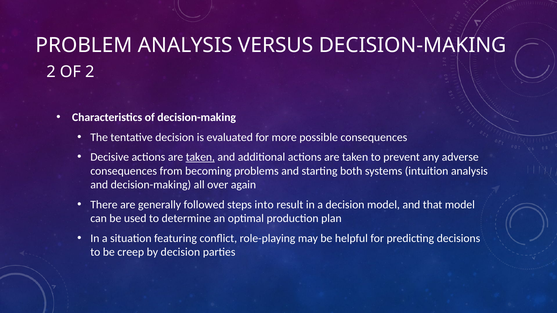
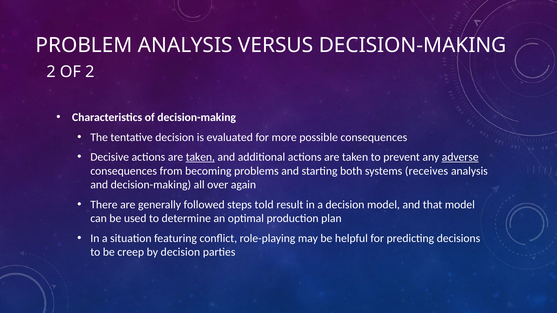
adverse underline: none -> present (460, 157)
intuition: intuition -> receives (427, 171)
into: into -> told (264, 205)
